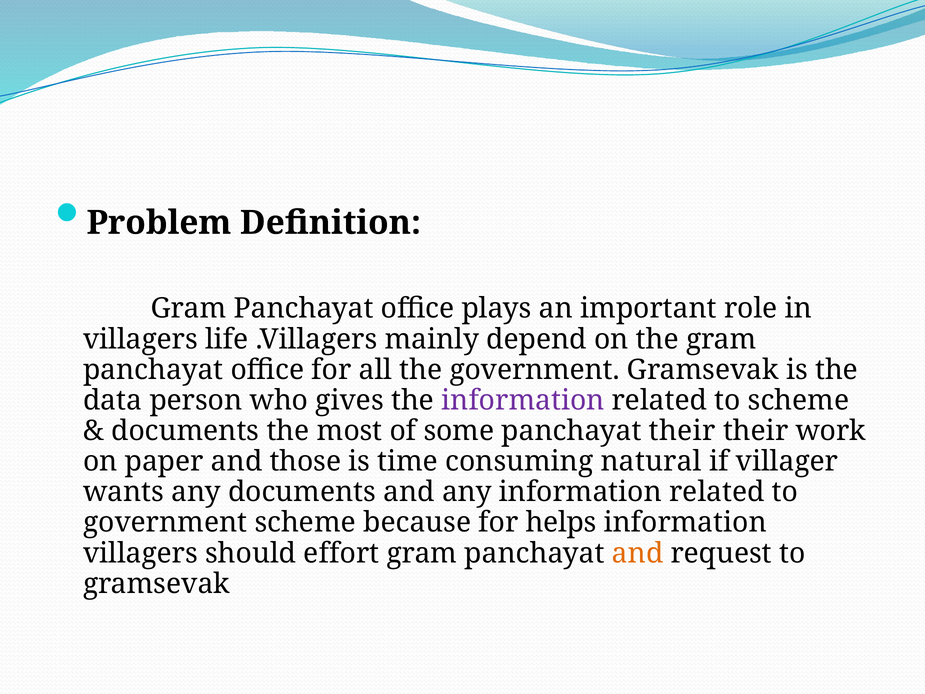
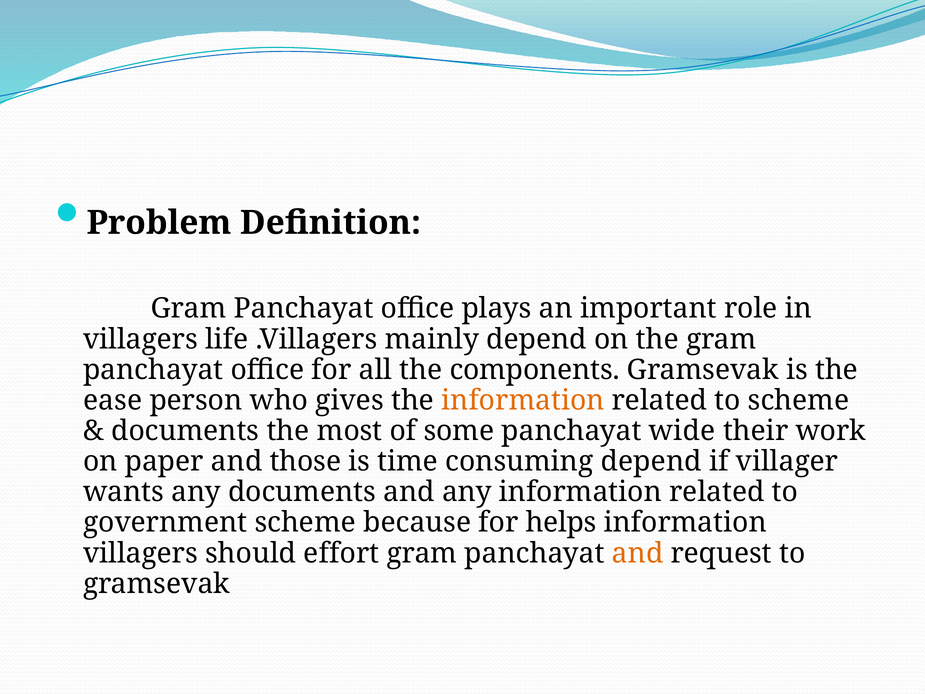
the government: government -> components (535, 370)
data: data -> ease (113, 400)
information colour: purple -> orange (523, 400)
panchayat their: their -> wide (682, 431)
consuming natural: natural -> depend (651, 461)
